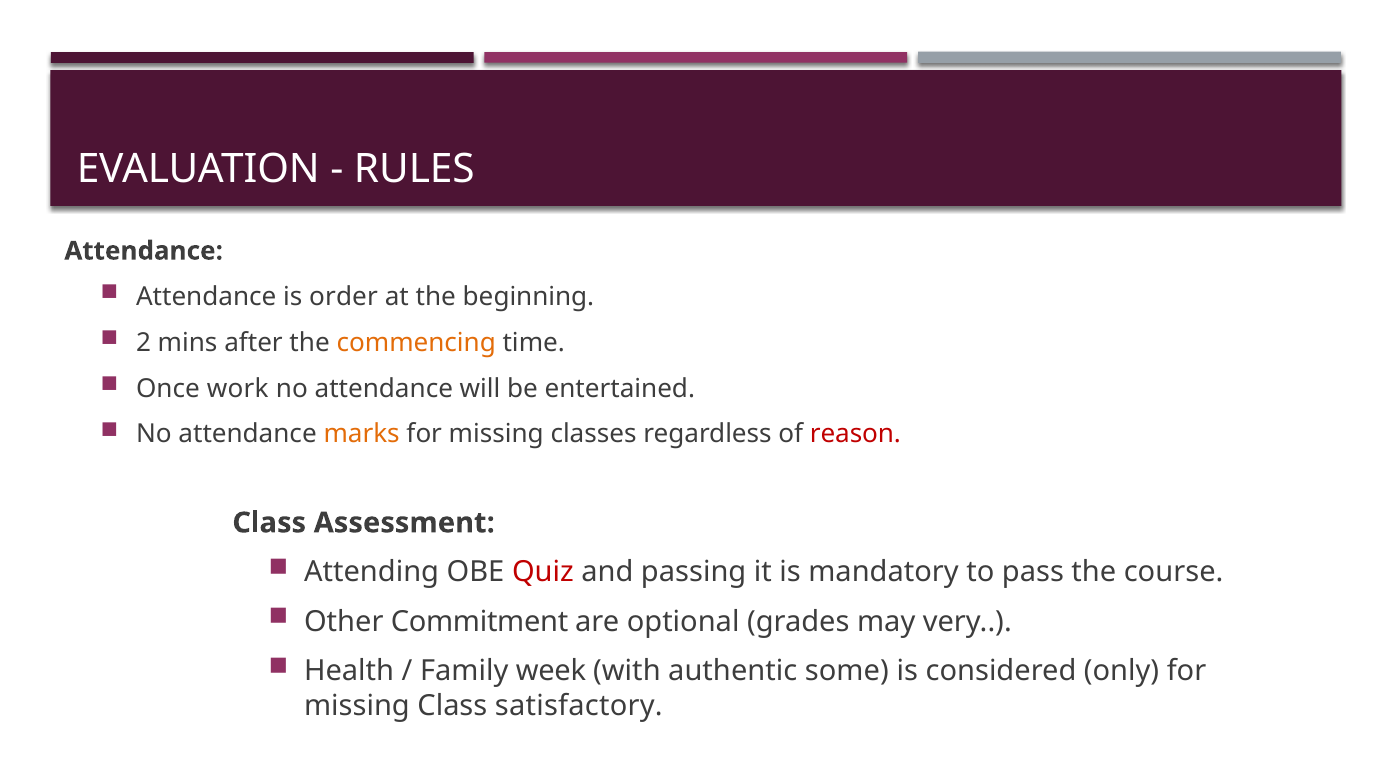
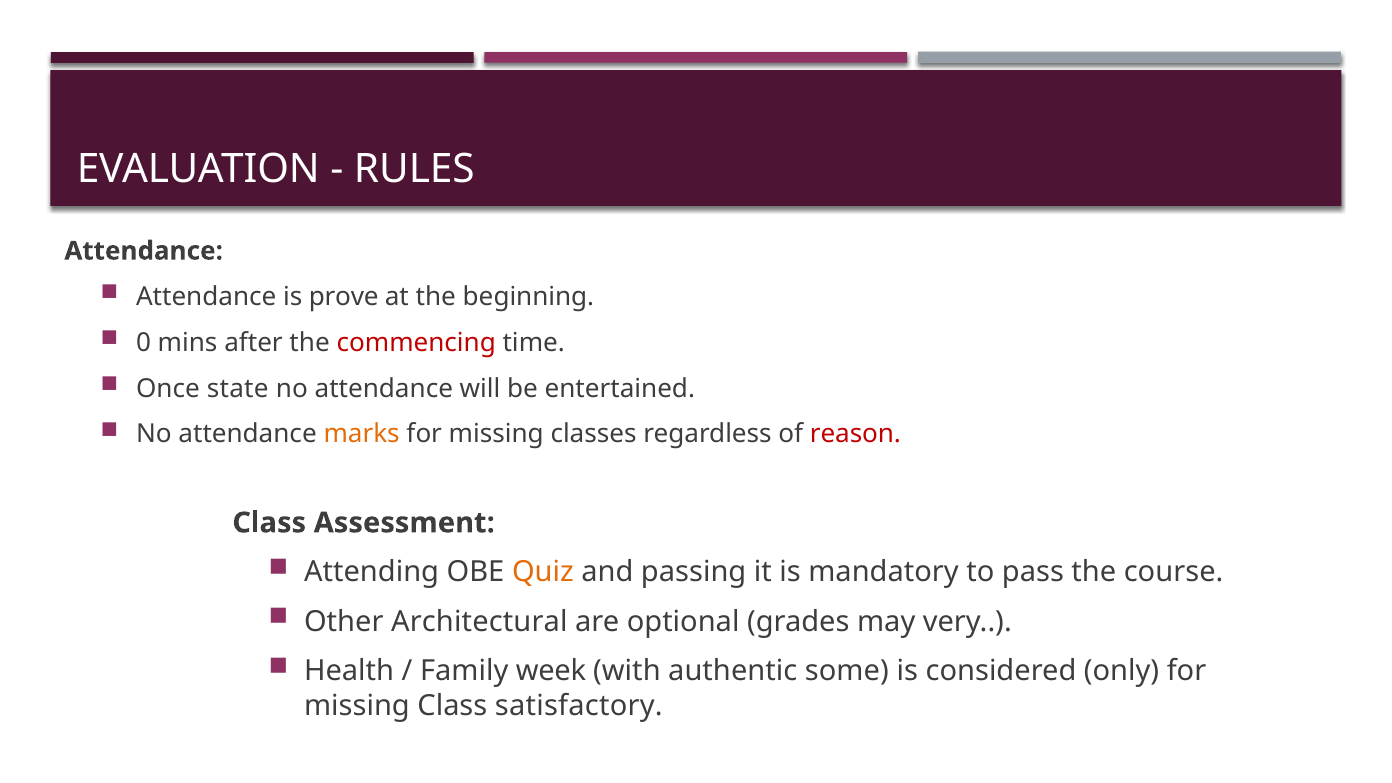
order: order -> prove (344, 297)
2: 2 -> 0 (144, 343)
commencing colour: orange -> red (416, 343)
work: work -> state (238, 388)
Quiz colour: red -> orange (543, 572)
Commitment: Commitment -> Architectural (479, 622)
